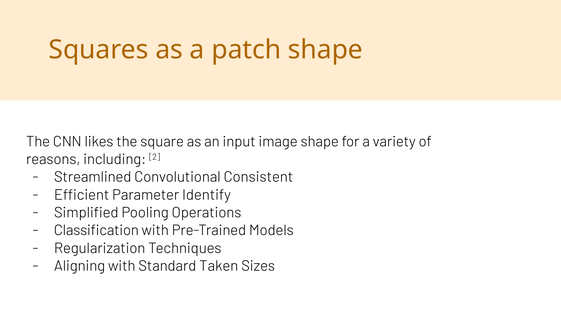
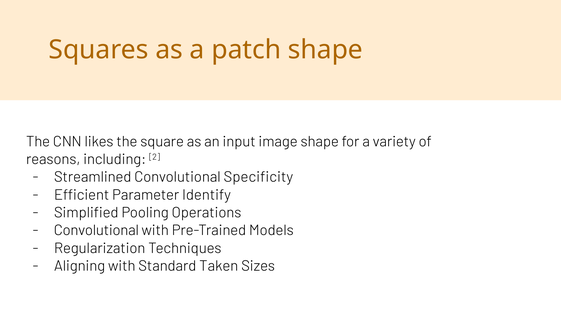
Consistent: Consistent -> Specificity (258, 177)
Classification: Classification -> Convolutional (96, 230)
